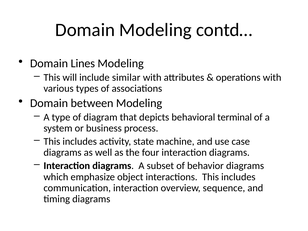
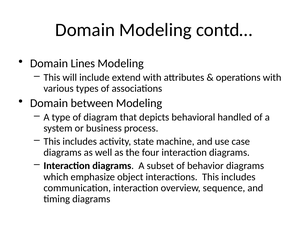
similar: similar -> extend (126, 77)
terminal: terminal -> handled (235, 117)
